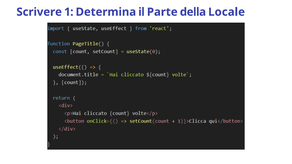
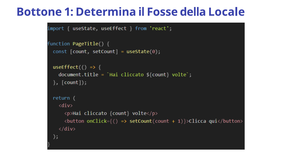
Scrivere: Scrivere -> Bottone (39, 12)
Parte: Parte -> Fosse (162, 12)
